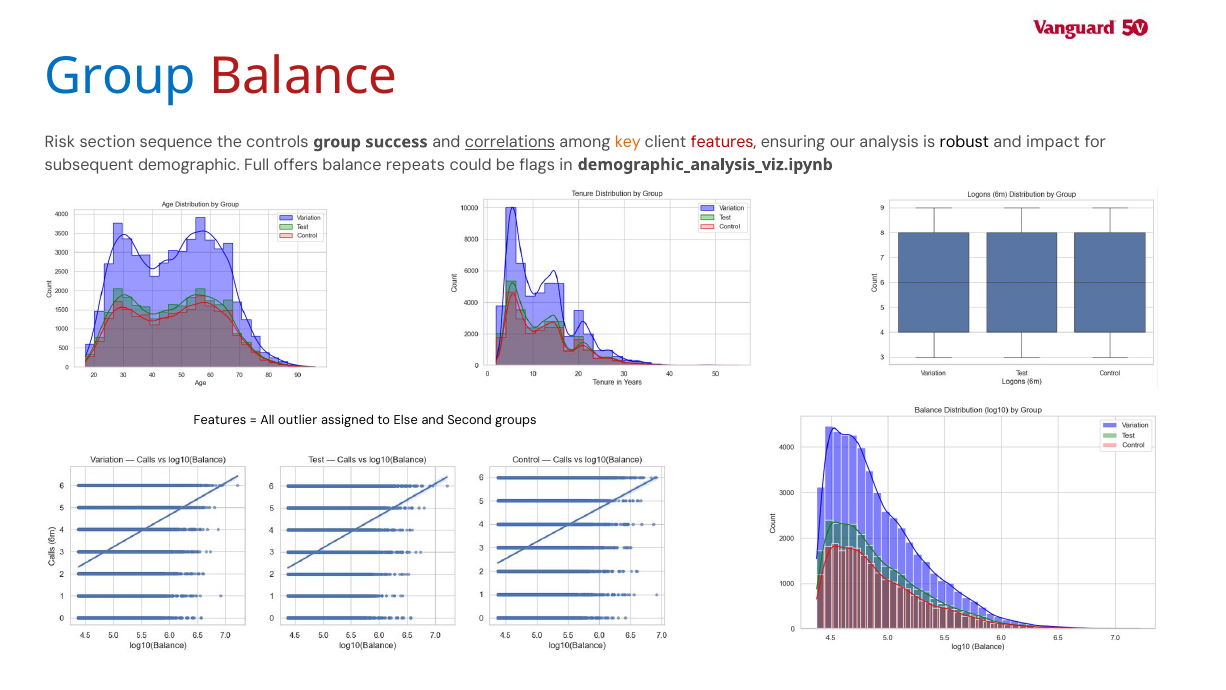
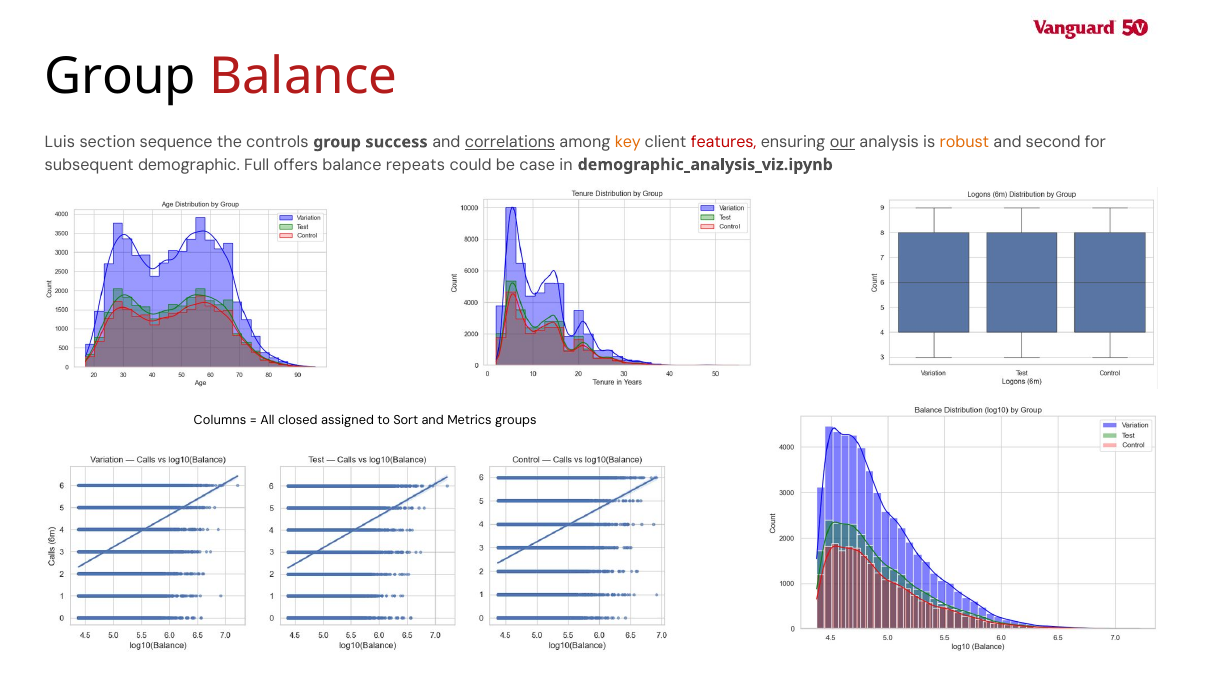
Group colour: blue -> black (120, 76)
Risk: Risk -> Luis (60, 142)
our underline: none -> present (842, 142)
robust colour: black -> orange (964, 142)
impact: impact -> second (1053, 142)
flags: flags -> case (537, 165)
Features: Features -> Columns (220, 420)
outlier: outlier -> closed (298, 420)
Else: Else -> Sort (406, 420)
Second: Second -> Metrics (469, 420)
